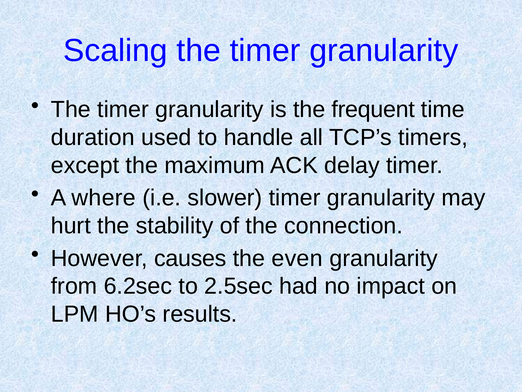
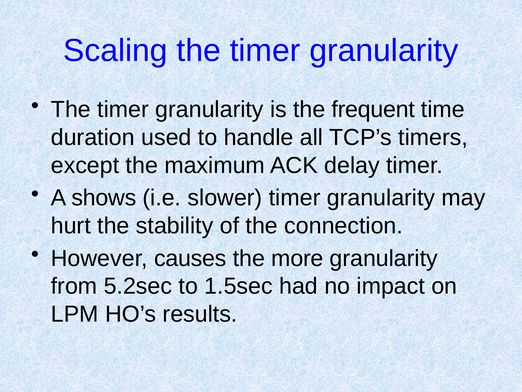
where: where -> shows (104, 198)
even: even -> more (297, 258)
6.2sec: 6.2sec -> 5.2sec (138, 286)
2.5sec: 2.5sec -> 1.5sec (239, 286)
